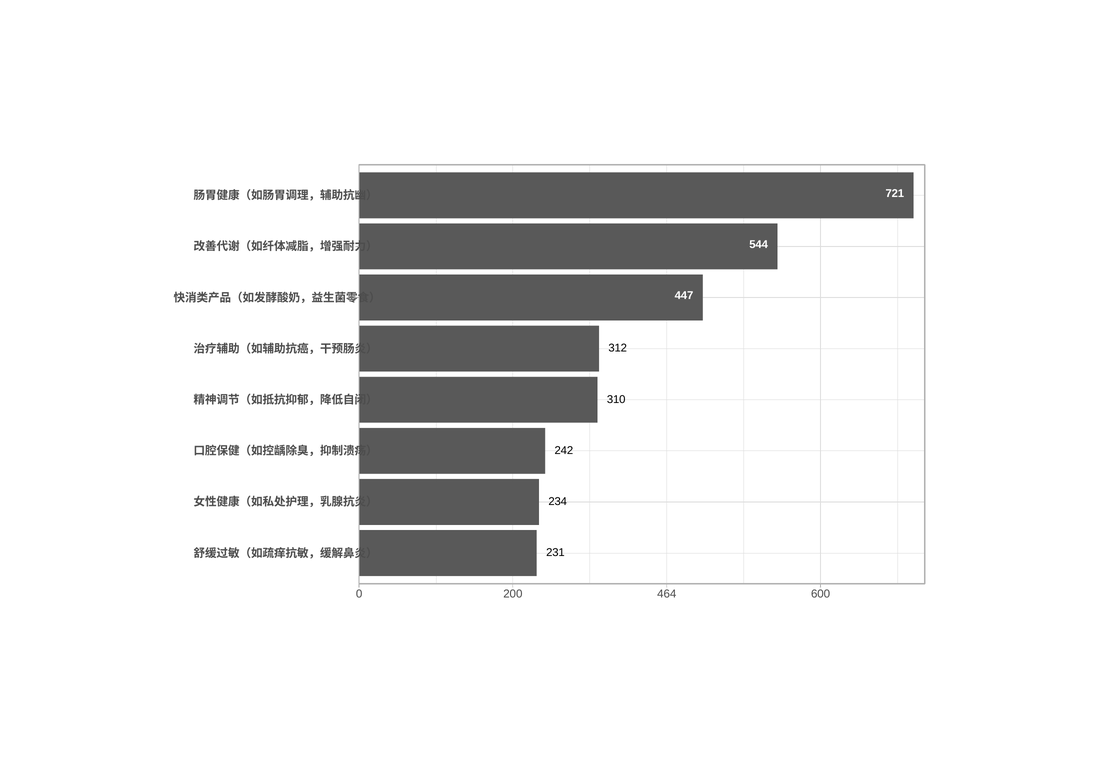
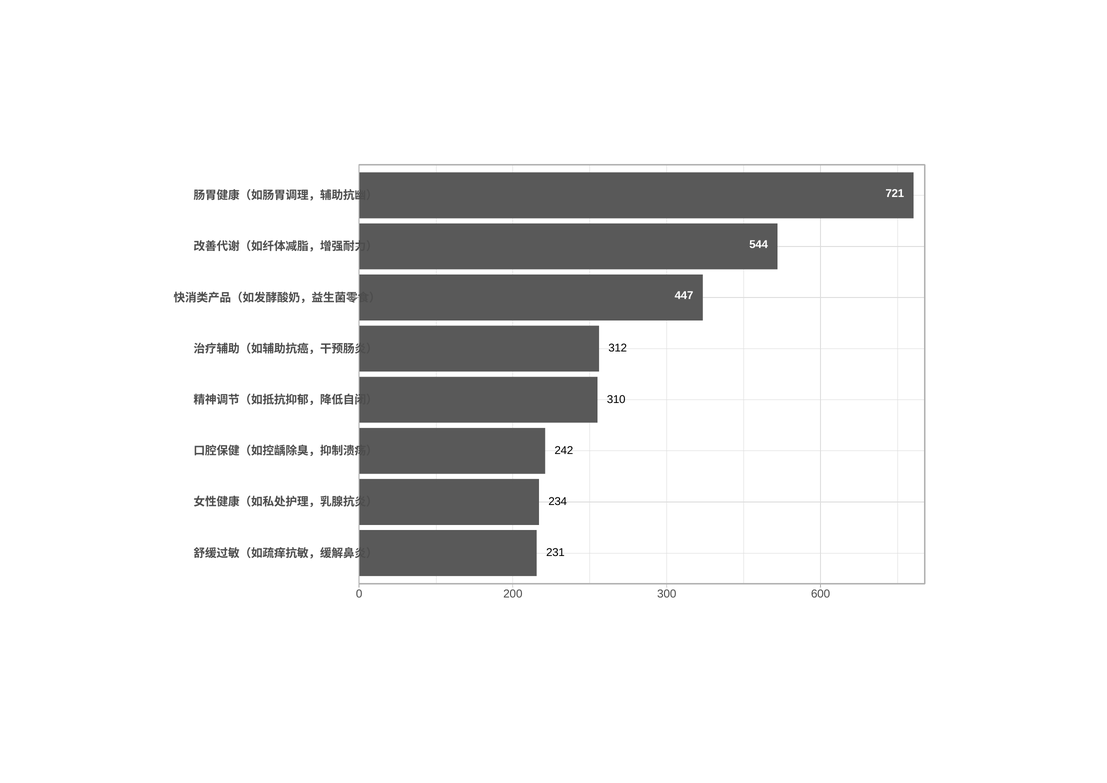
464: 464 -> 300 (667, 594)
